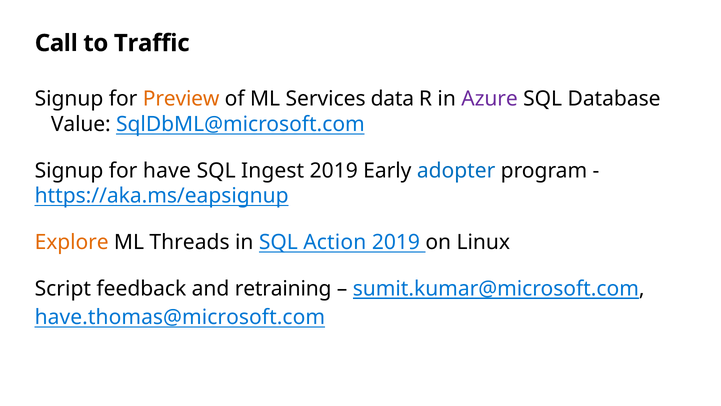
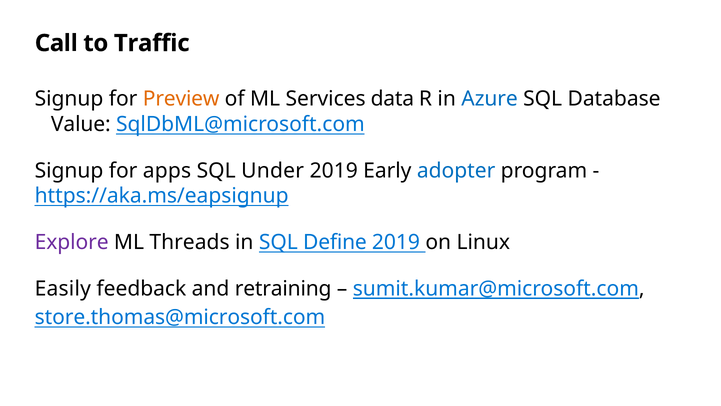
Azure colour: purple -> blue (490, 99)
have: have -> apps (167, 170)
Ingest: Ingest -> Under (273, 170)
Explore colour: orange -> purple (72, 242)
Action: Action -> Define (335, 242)
Script: Script -> Easily (63, 288)
have.thomas@microsoft.com: have.thomas@microsoft.com -> store.thomas@microsoft.com (180, 317)
